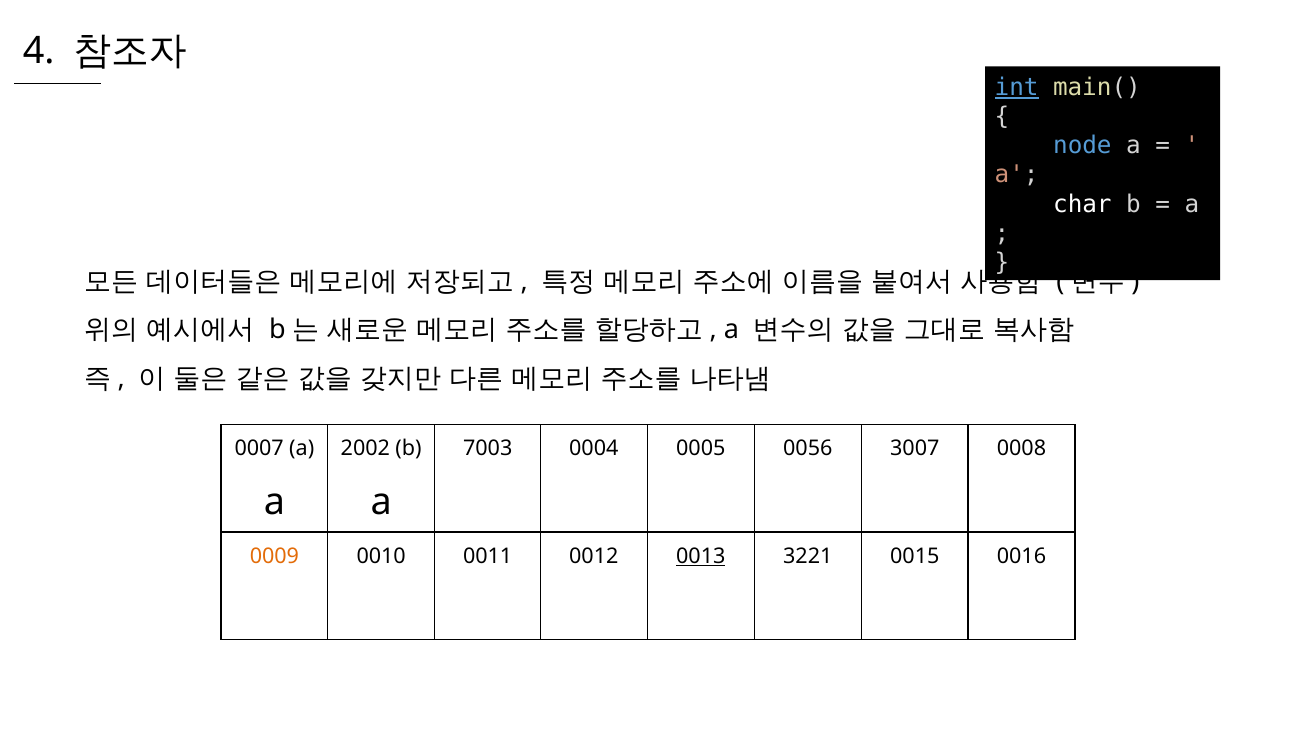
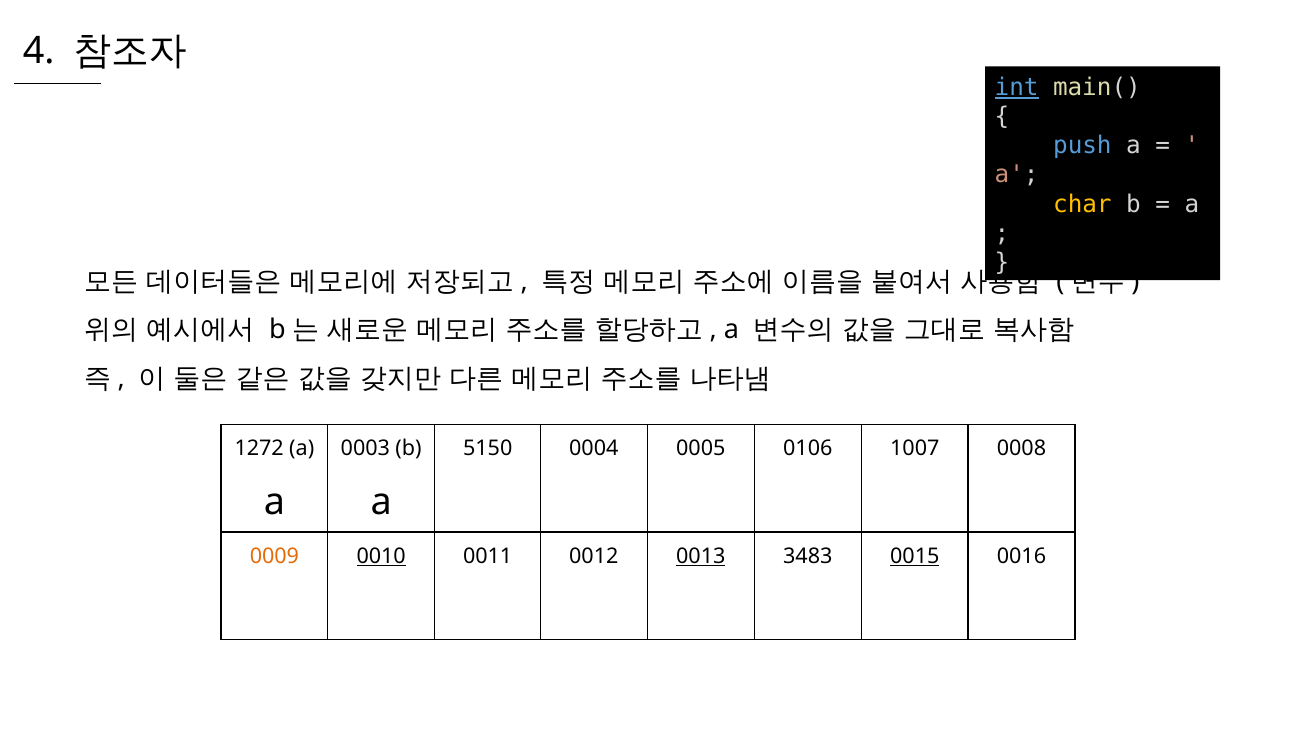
node: node -> push (1082, 146)
char colour: white -> yellow (1082, 204)
0007: 0007 -> 1272 (259, 449)
2002: 2002 -> 0003 (365, 449)
7003: 7003 -> 5150 (488, 449)
0056: 0056 -> 0106 (808, 449)
3007: 3007 -> 1007 (915, 449)
0010 underline: none -> present (381, 556)
3221: 3221 -> 3483 (808, 556)
0015 underline: none -> present (915, 556)
